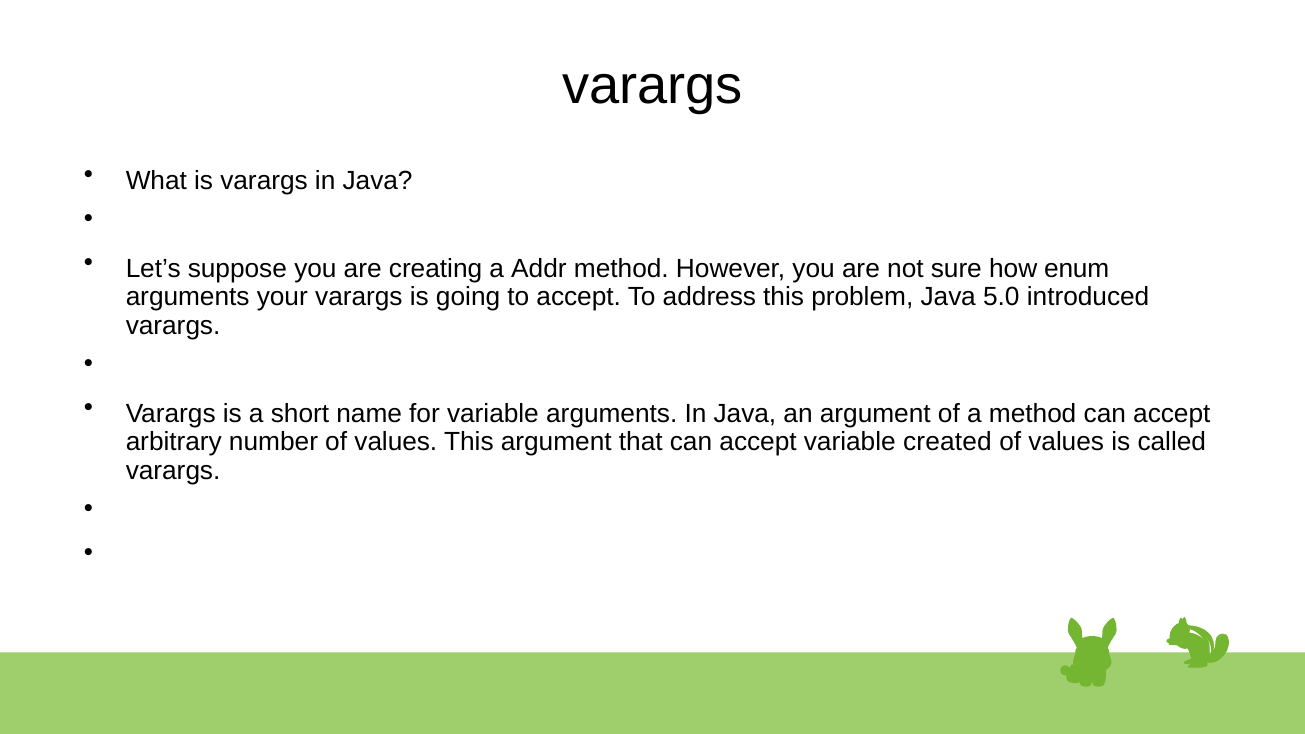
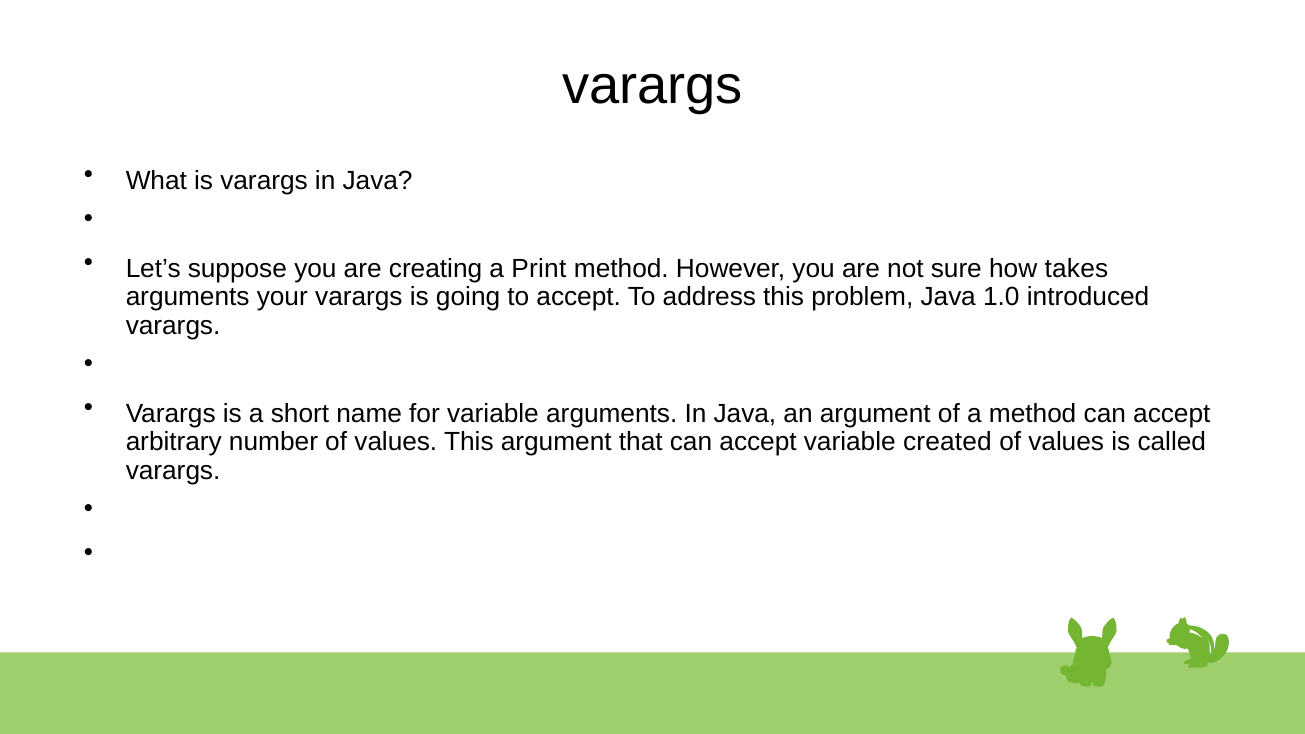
Addr: Addr -> Print (539, 269)
enum: enum -> takes (1076, 269)
5.0: 5.0 -> 1.0 (1001, 297)
